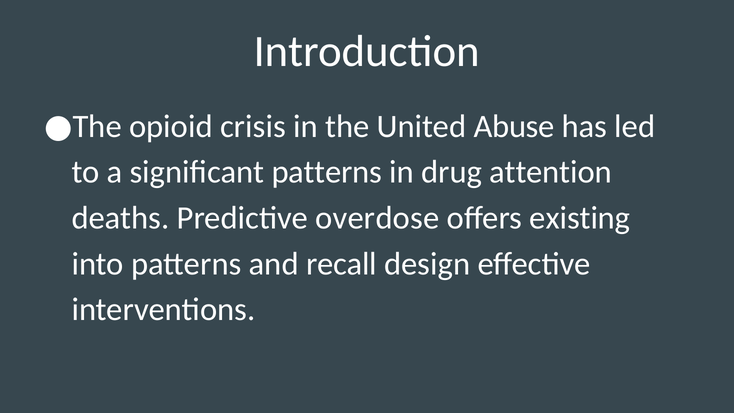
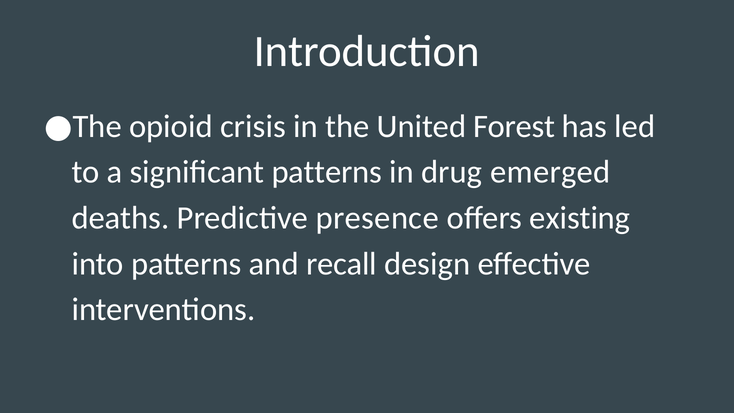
Abuse: Abuse -> Forest (514, 126)
attention: attention -> emerged (550, 172)
overdose: overdose -> presence (377, 218)
